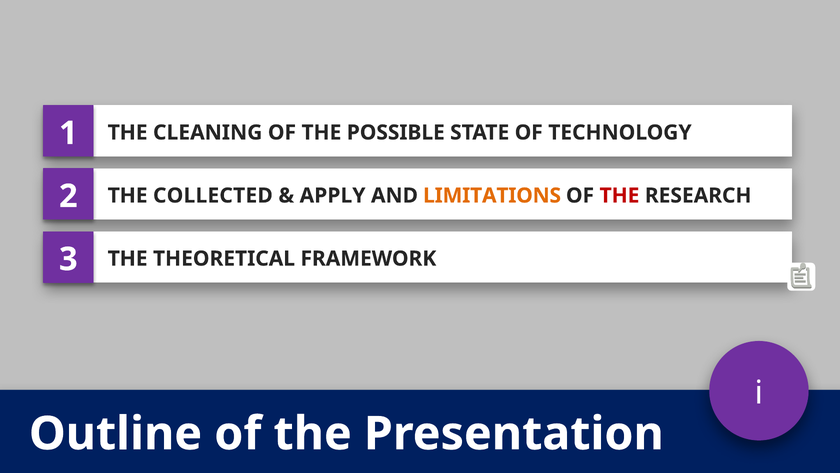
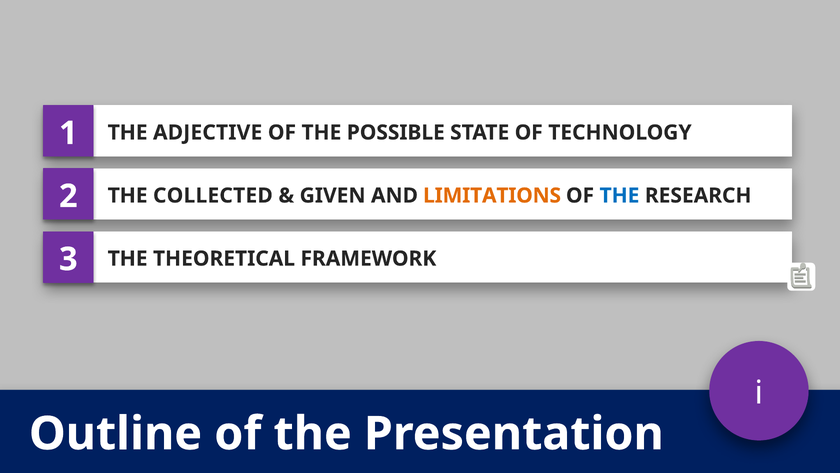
CLEANING: CLEANING -> ADJECTIVE (208, 132)
APPLY: APPLY -> GIVEN (333, 195)
THE colour: red -> blue (619, 195)
